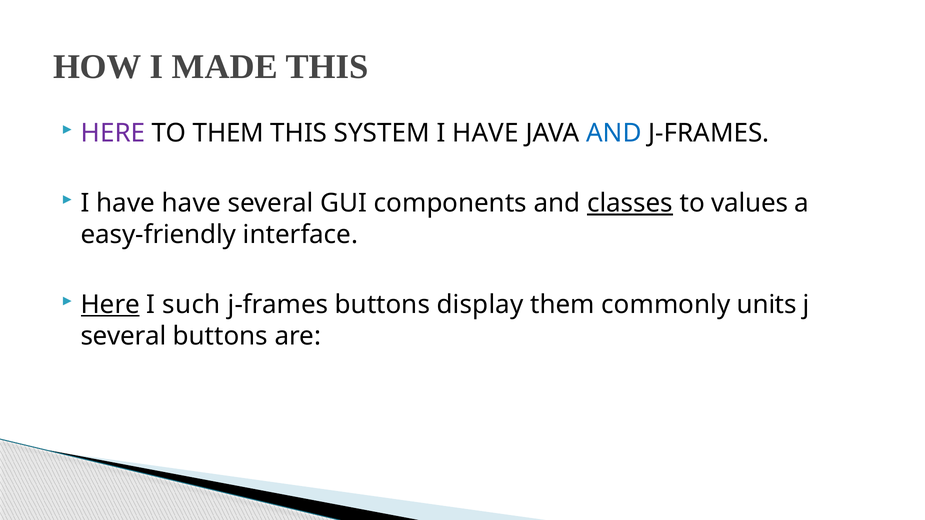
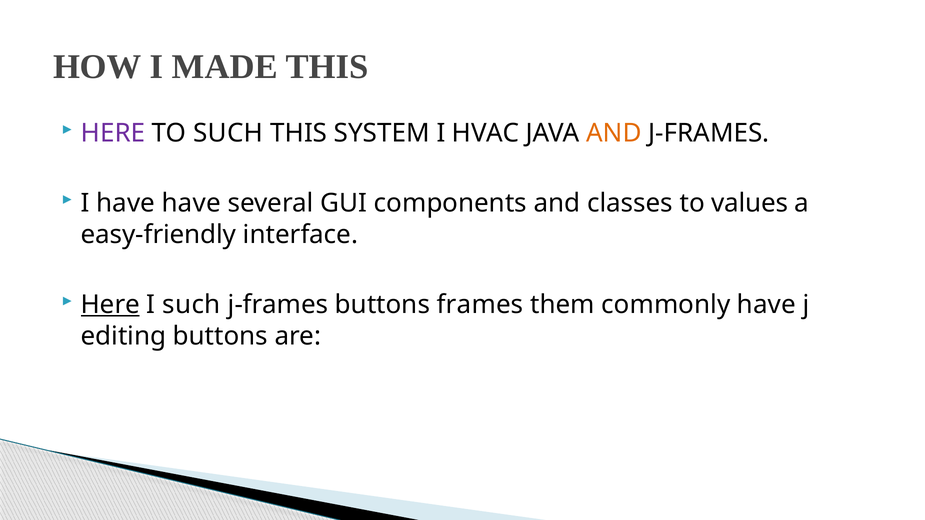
TO THEM: THEM -> SUCH (228, 133)
SYSTEM I HAVE: HAVE -> HVAC (486, 133)
AND colour: blue -> orange (614, 133)
classes underline: present -> none (630, 203)
display: display -> frames (480, 305)
commonly units: units -> have (767, 305)
several: several -> editing (123, 336)
